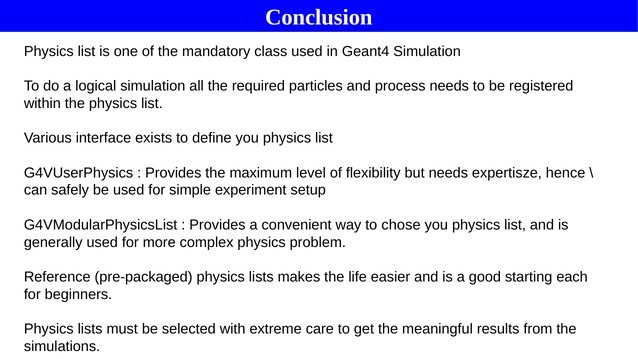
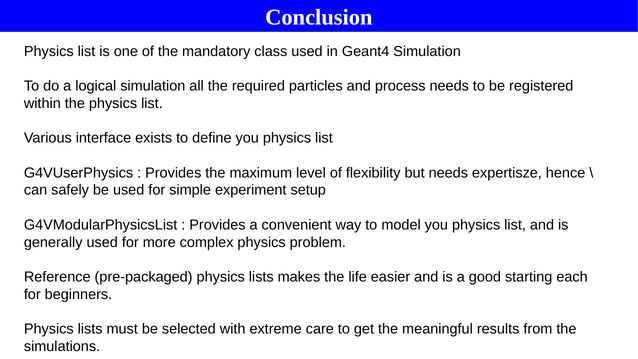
chose: chose -> model (401, 225)
